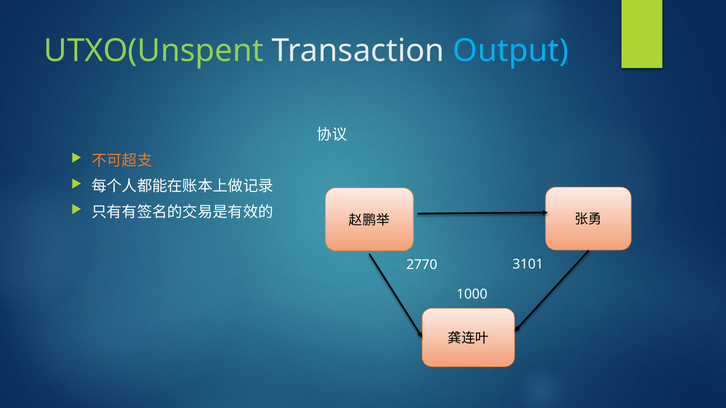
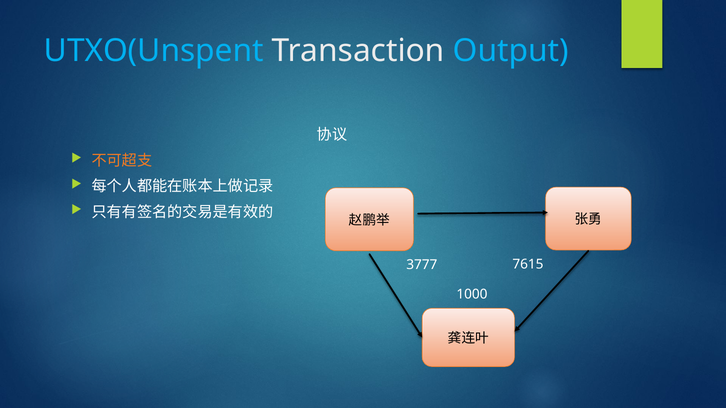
UTXO(Unspent colour: light green -> light blue (154, 51)
3101: 3101 -> 7615 (528, 265)
2770: 2770 -> 3777 (422, 265)
